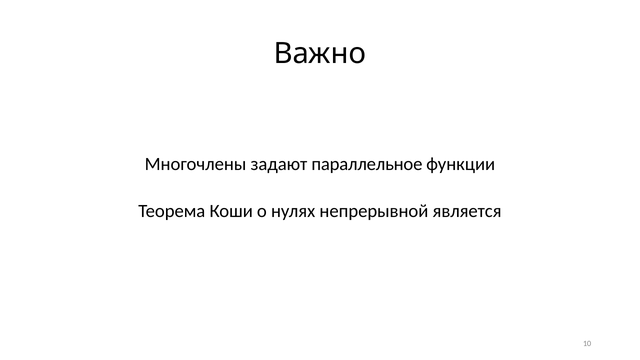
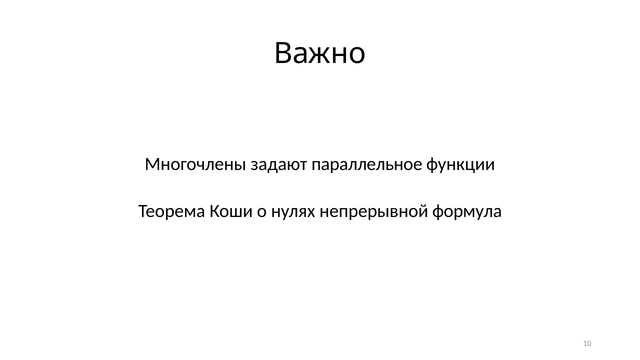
является: является -> формула (467, 211)
